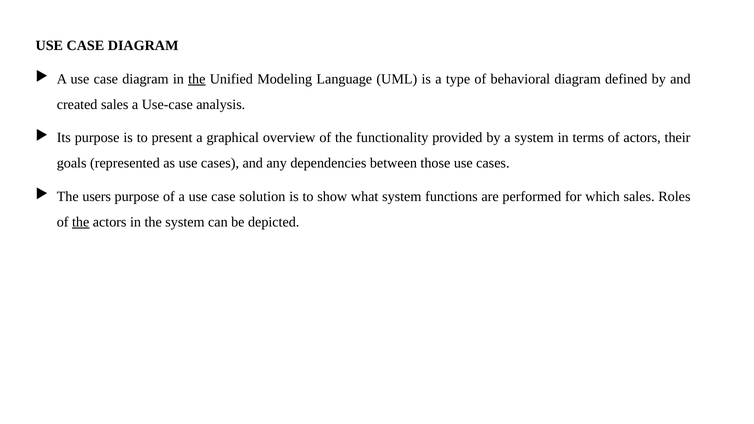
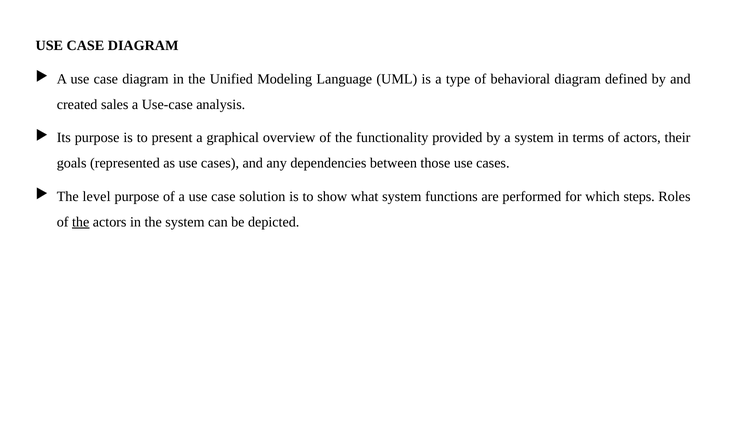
the underline: present -> none (197, 79)
users: users -> level (97, 197)
which sales: sales -> steps (639, 197)
